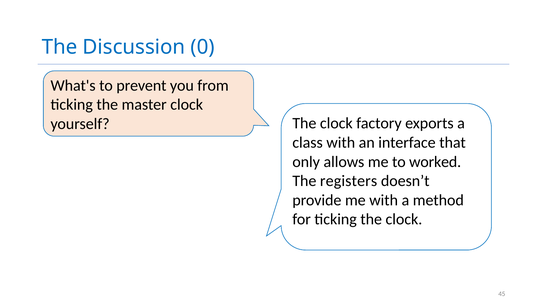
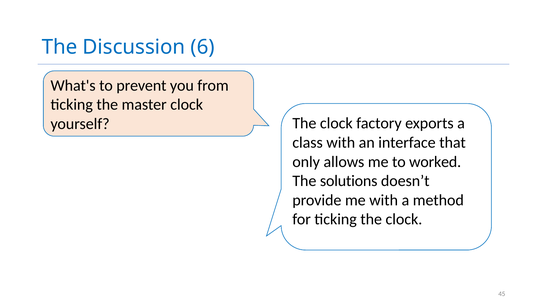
0: 0 -> 6 (203, 47)
registers: registers -> solutions (349, 181)
